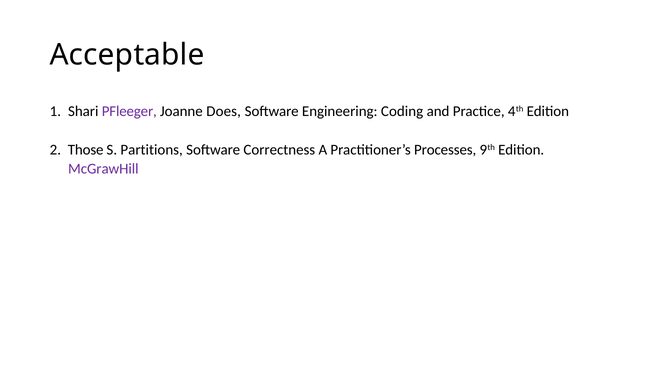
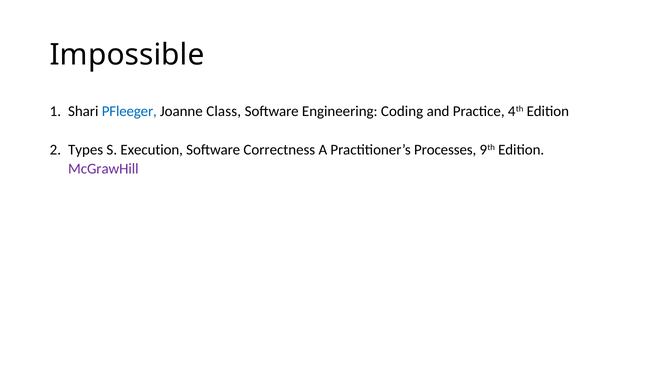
Acceptable: Acceptable -> Impossible (127, 55)
PFleeger colour: purple -> blue (129, 111)
Does: Does -> Class (224, 111)
Those: Those -> Types (86, 150)
Partitions: Partitions -> Execution (152, 150)
